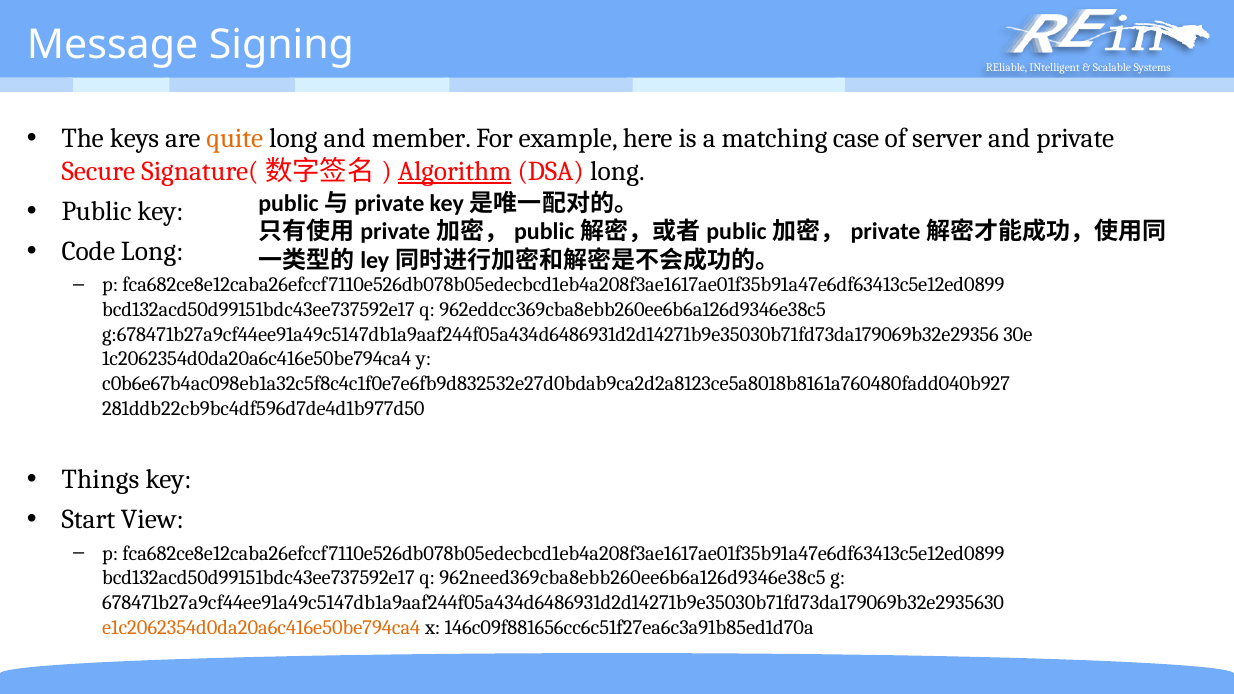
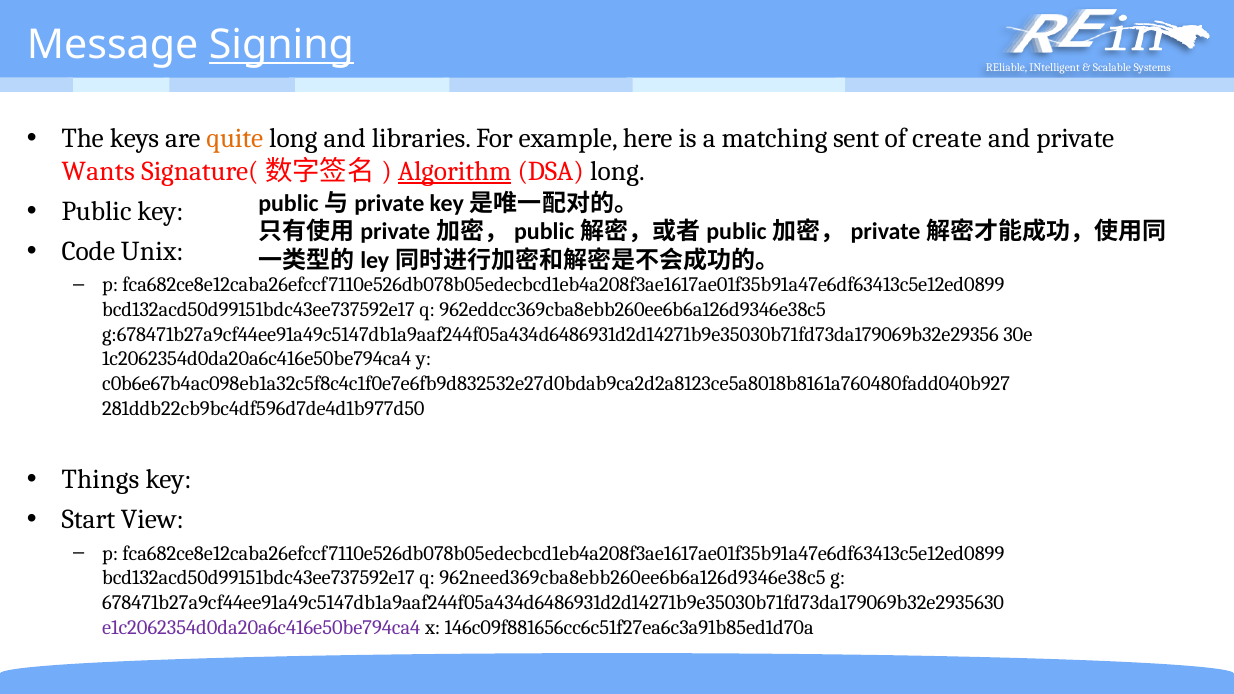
Signing underline: none -> present (281, 45)
member: member -> libraries (421, 139)
case: case -> sent (856, 139)
server: server -> create (947, 139)
Secure: Secure -> Wants (98, 171)
Code Long: Long -> Unix (152, 252)
e1c2062354d0da20a6c416e50be794ca4 colour: orange -> purple (261, 627)
